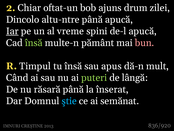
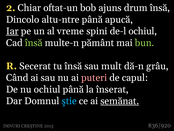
drum zilei: zilei -> însă (160, 8)
de-l apucă: apucă -> ochiul (143, 31)
bun colour: pink -> light green (145, 43)
Timpul: Timpul -> Secerat (35, 66)
apus: apus -> mult (111, 66)
mult: mult -> grâu (157, 66)
puteri colour: light green -> pink (94, 77)
lângă: lângă -> capul (135, 77)
nu răsară: răsară -> ochiul (47, 89)
semănat underline: none -> present (120, 101)
